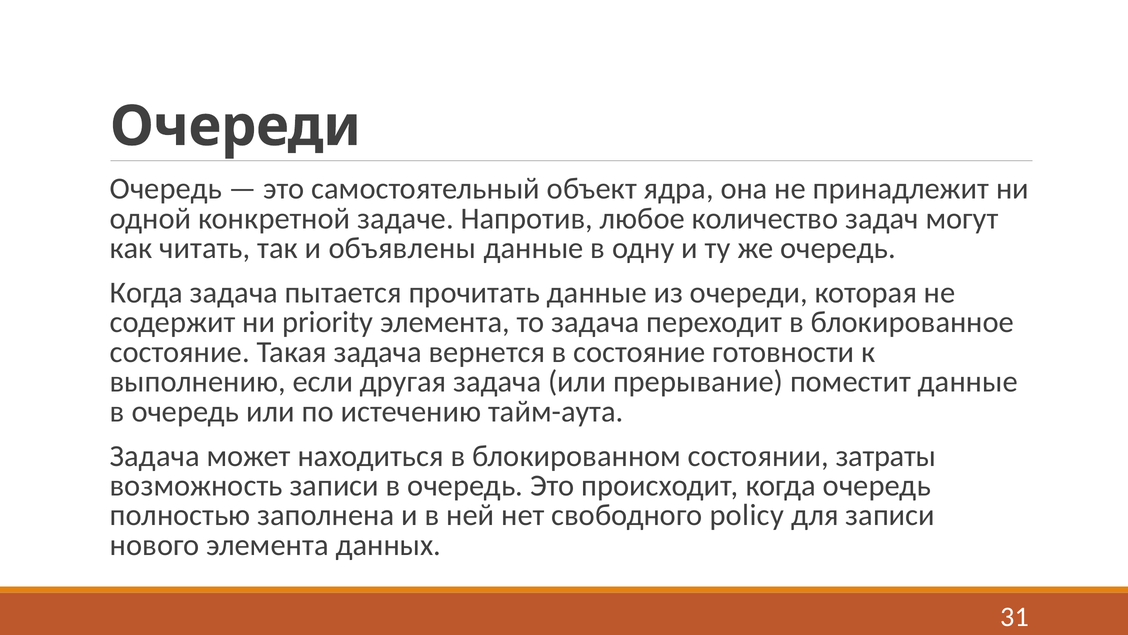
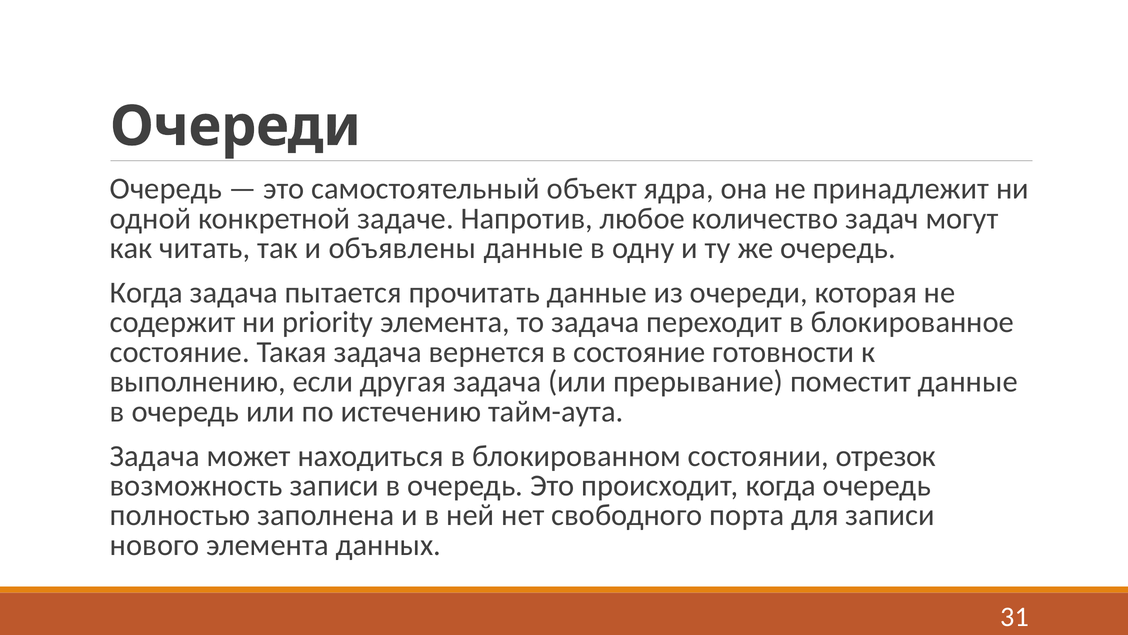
затраты: затраты -> отрезок (886, 456)
policy: policy -> порта (747, 515)
